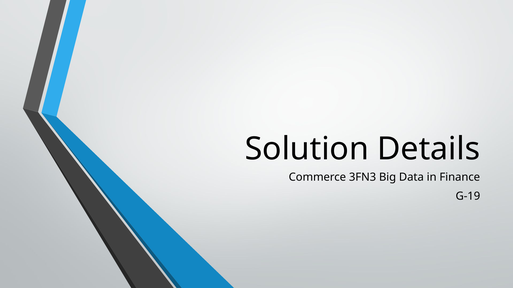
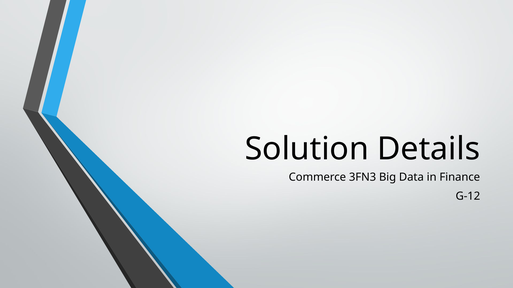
G-19: G-19 -> G-12 (468, 197)
